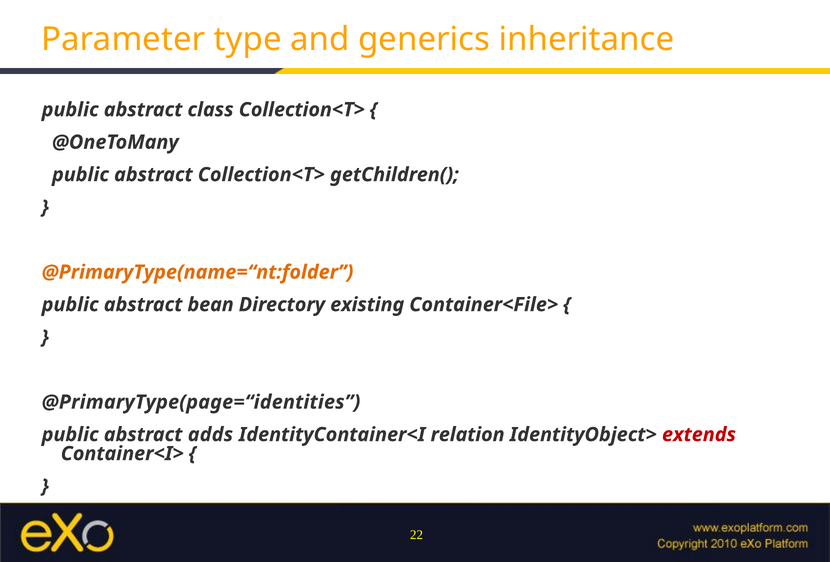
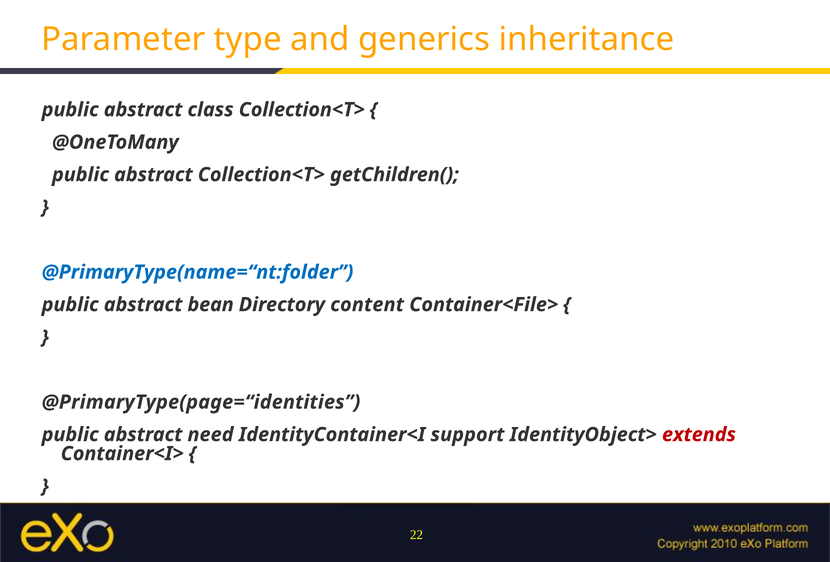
@PrimaryType(name=“nt:folder colour: orange -> blue (198, 272)
existing: existing -> content (367, 305)
adds: adds -> need (211, 435)
relation: relation -> support (467, 435)
